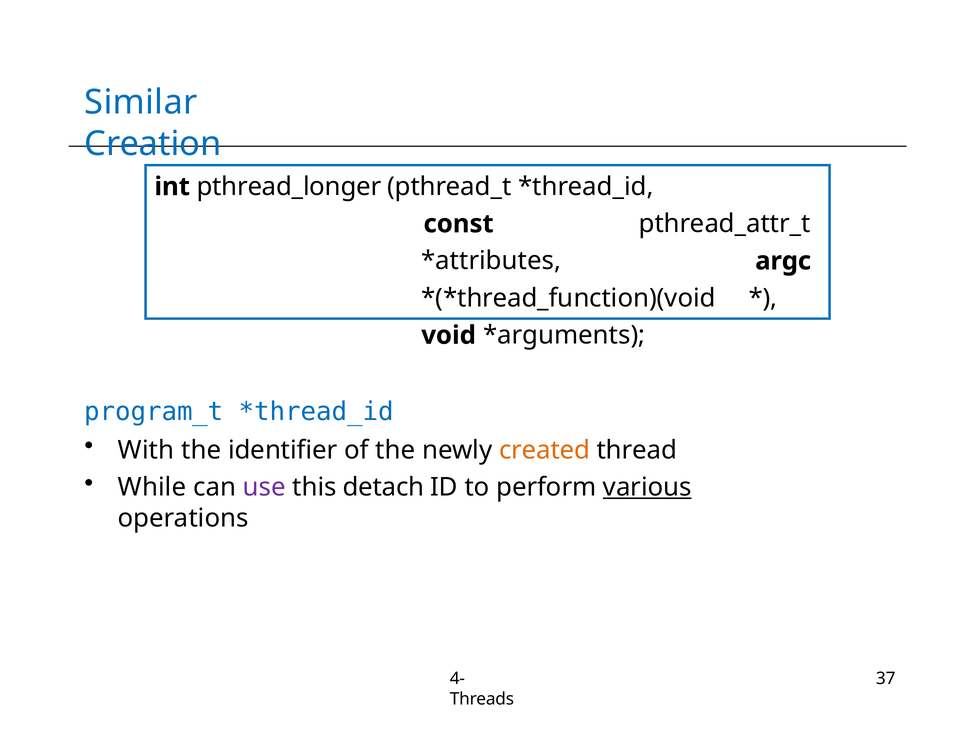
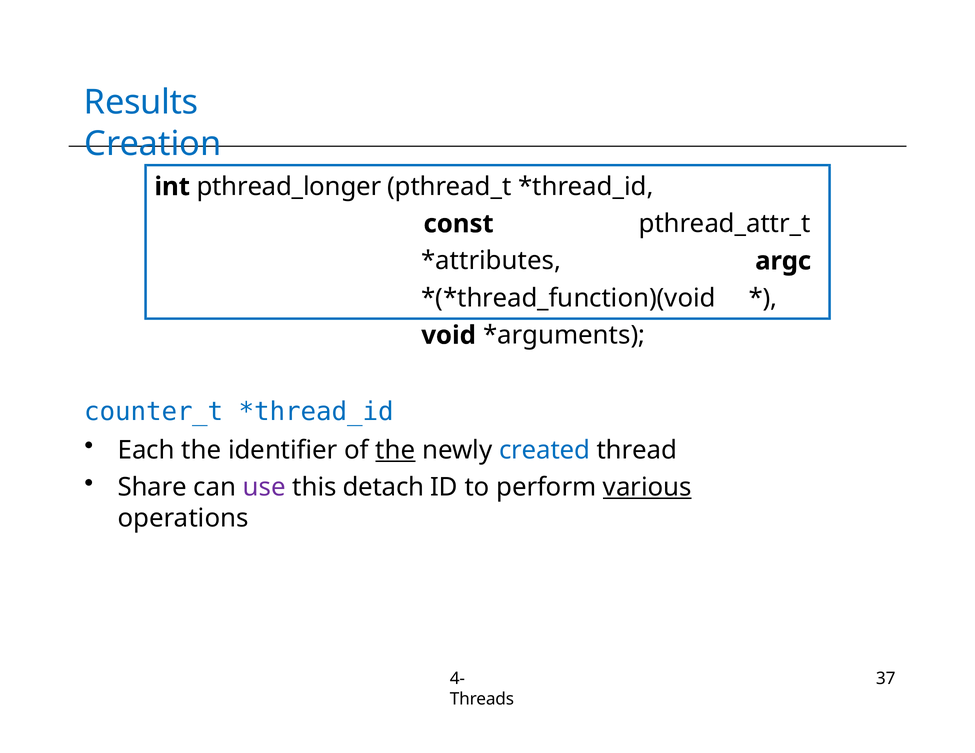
Similar: Similar -> Results (141, 103)
program_t: program_t -> counter_t (154, 412)
With: With -> Each (146, 450)
the underline: none -> present (395, 450)
created colour: orange -> blue (545, 450)
While: While -> Share (152, 488)
